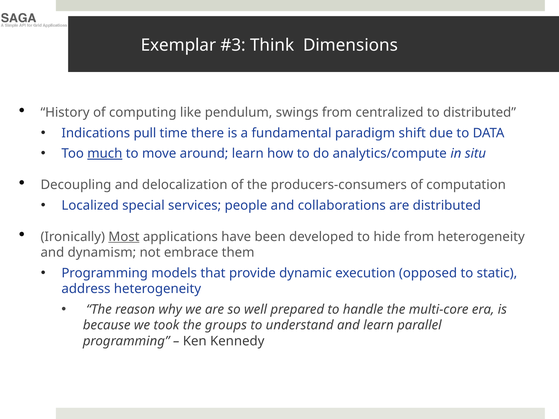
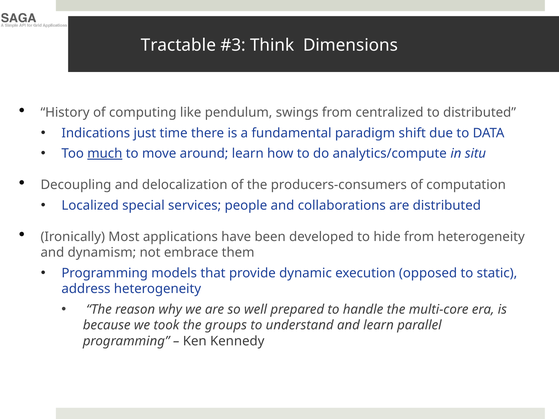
Exemplar: Exemplar -> Tractable (178, 45)
pull: pull -> just (145, 133)
Most underline: present -> none (124, 237)
